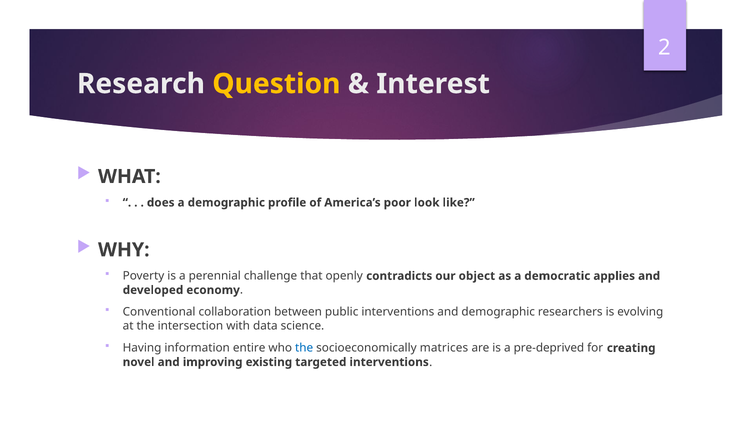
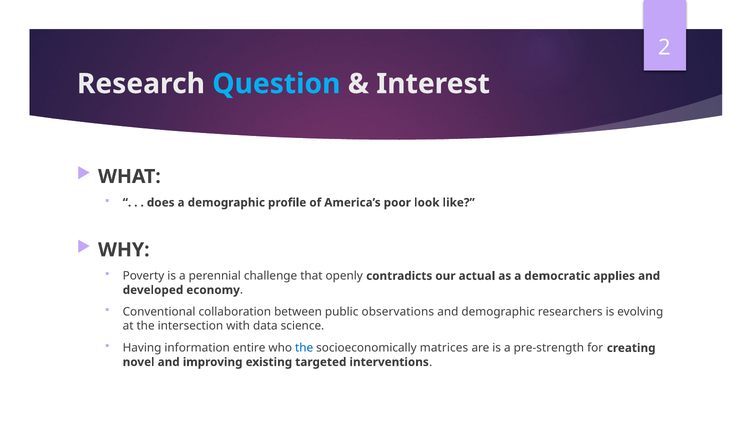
Question colour: yellow -> light blue (276, 84)
object: object -> actual (477, 276)
public interventions: interventions -> observations (398, 312)
pre-deprived: pre-deprived -> pre-strength (549, 348)
